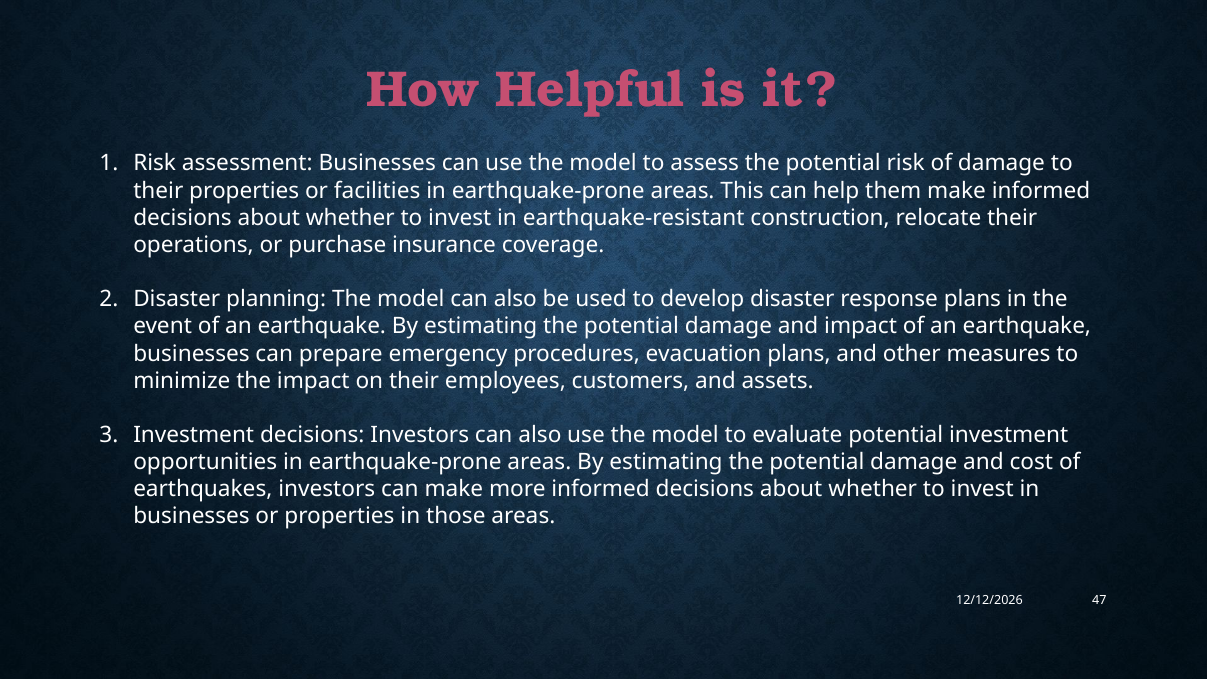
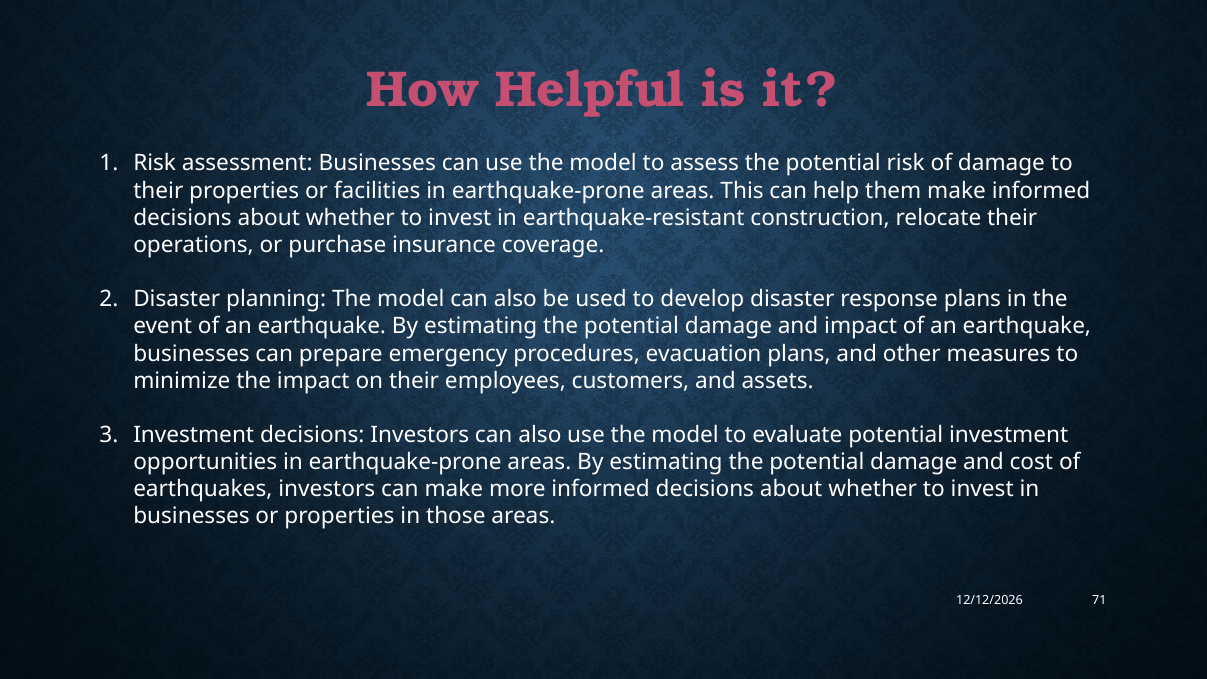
47: 47 -> 71 (1099, 600)
